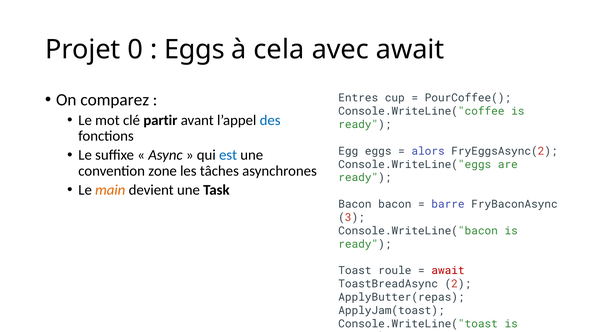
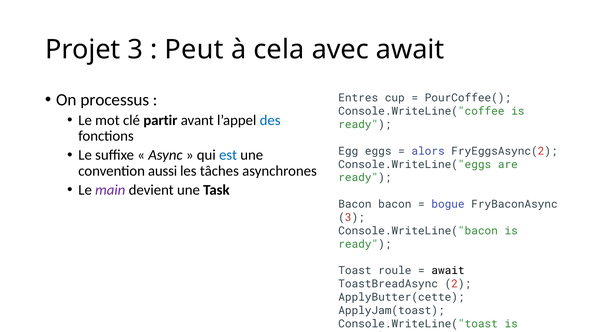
Projet 0: 0 -> 3 (135, 50)
Eggs: Eggs -> Peut (194, 50)
comparez: comparez -> processus (115, 100)
zone: zone -> aussi (163, 171)
main colour: orange -> purple (110, 190)
barre: barre -> bogue (448, 204)
await colour: red -> black (448, 271)
ApplyButter(repas: ApplyButter(repas -> ApplyButter(cette (401, 298)
